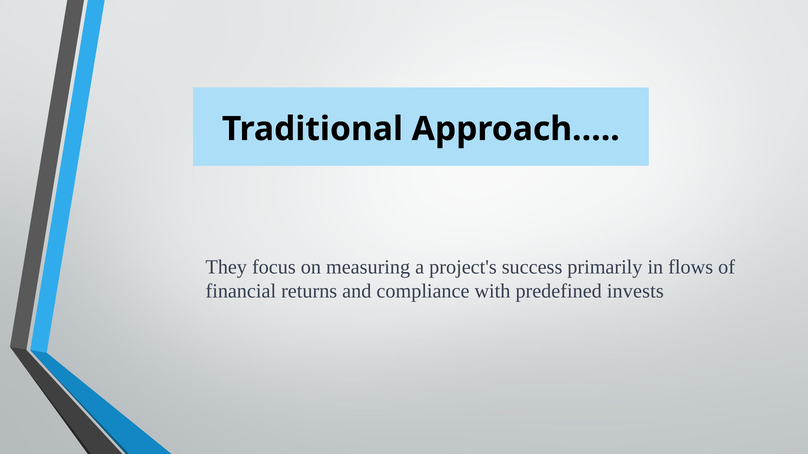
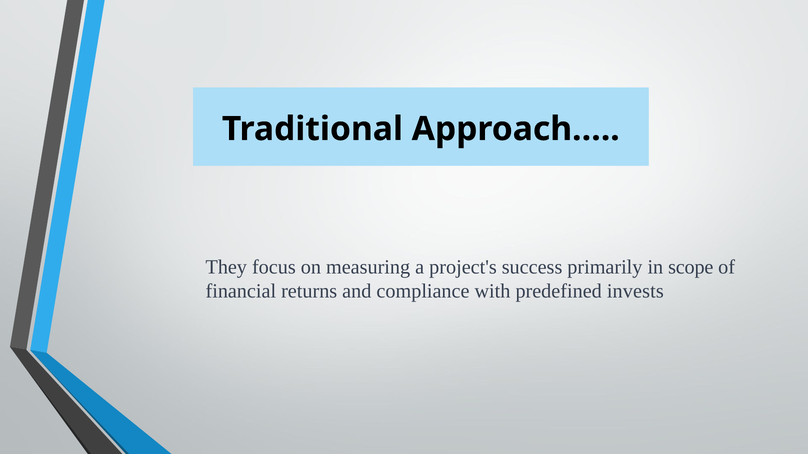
flows: flows -> scope (691, 267)
